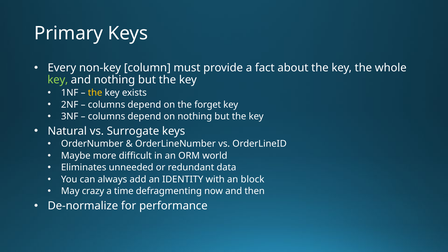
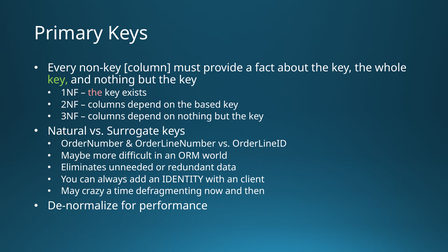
the colour: yellow -> pink (95, 93)
forget: forget -> based (208, 105)
block: block -> client (253, 179)
